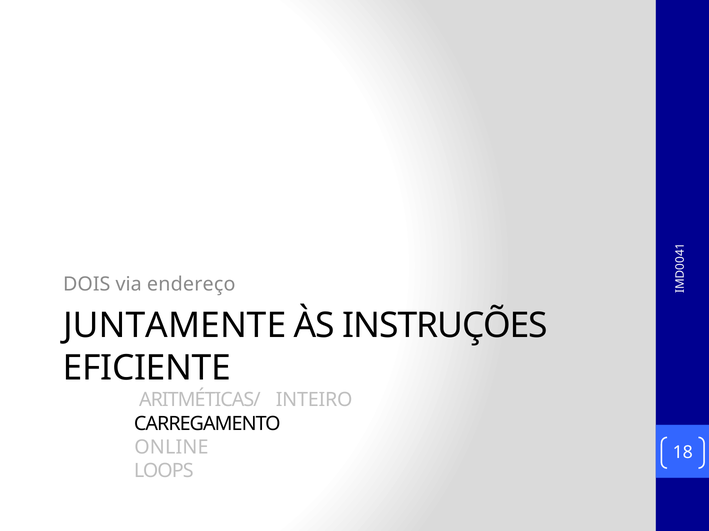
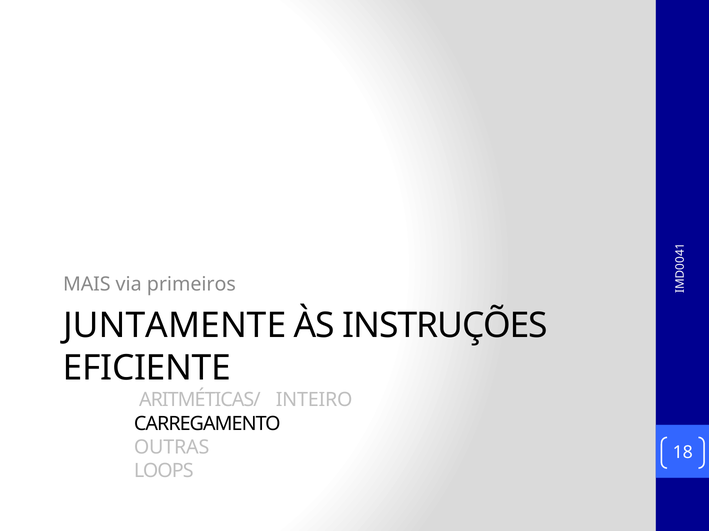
DOIS: DOIS -> MAIS (87, 285)
endereço: endereço -> primeiros (191, 285)
ONLINE: ONLINE -> OUTRAS (172, 448)
